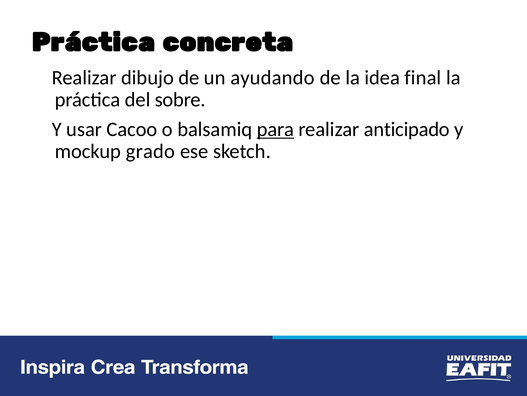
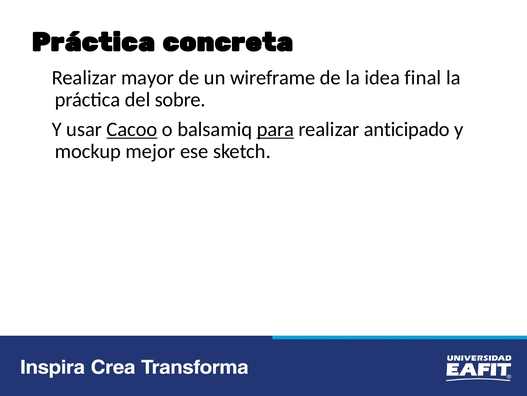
dibujo: dibujo -> mayor (148, 78)
ayudando: ayudando -> wireframe (273, 78)
Cacoo underline: none -> present (132, 129)
grado: grado -> mejor (150, 151)
